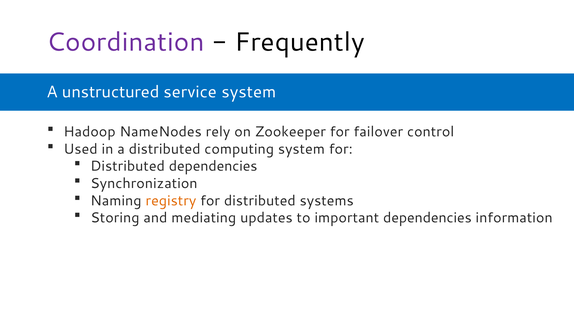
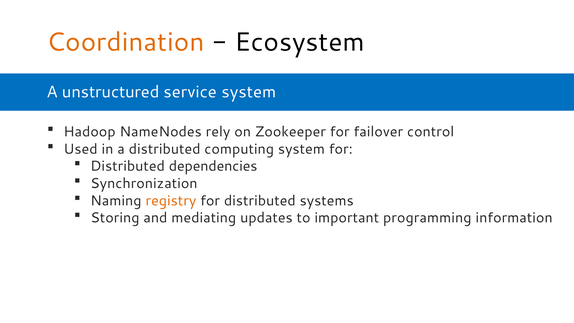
Coordination colour: purple -> orange (126, 42)
Frequently: Frequently -> Ecosystem (300, 42)
important dependencies: dependencies -> programming (427, 218)
